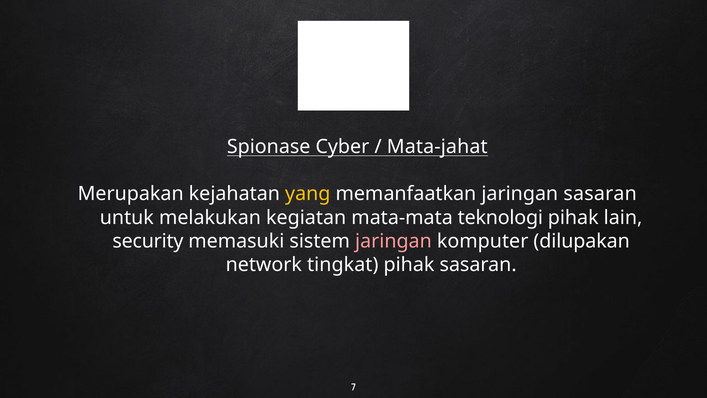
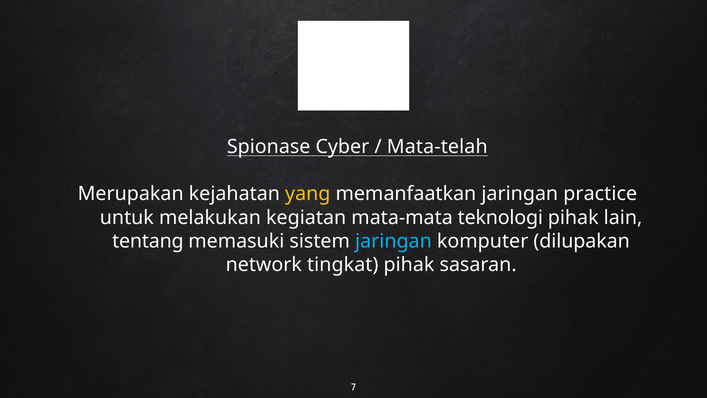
Mata-jahat: Mata-jahat -> Mata-telah (437, 147)
jaringan sasaran: sasaran -> practice (600, 194)
security: security -> tentang (148, 241)
jaringan colour: pink -> light blue (393, 241)
